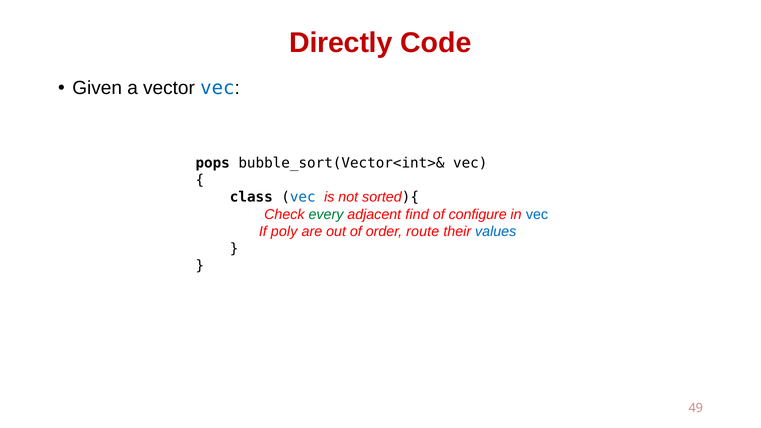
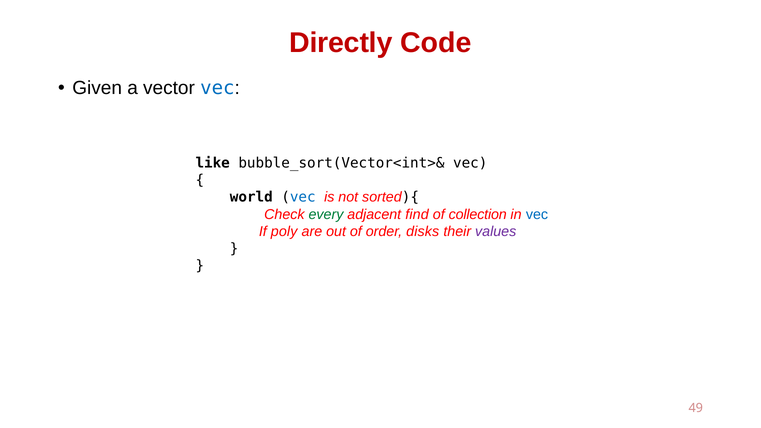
pops: pops -> like (213, 163)
class: class -> world (251, 197)
configure: configure -> collection (478, 214)
route: route -> disks (423, 231)
values colour: blue -> purple (496, 231)
